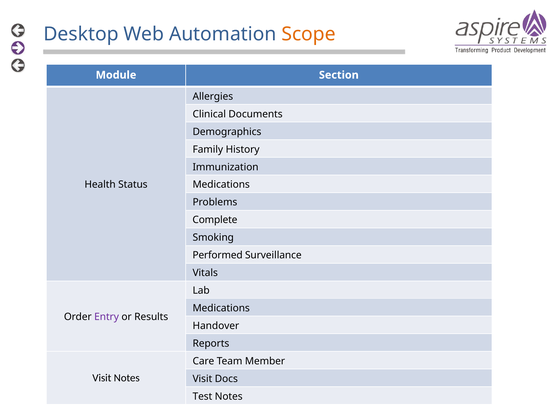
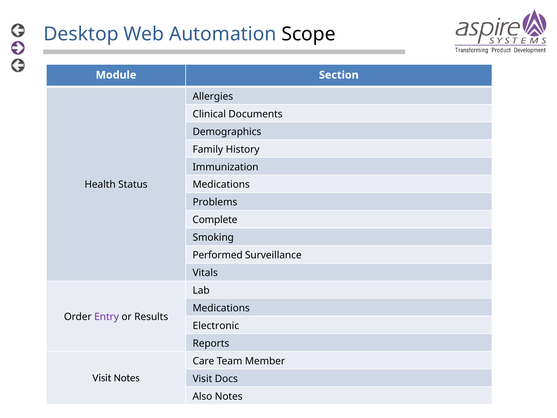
Scope colour: orange -> black (309, 34)
Handover: Handover -> Electronic (216, 326)
Test: Test -> Also (202, 396)
